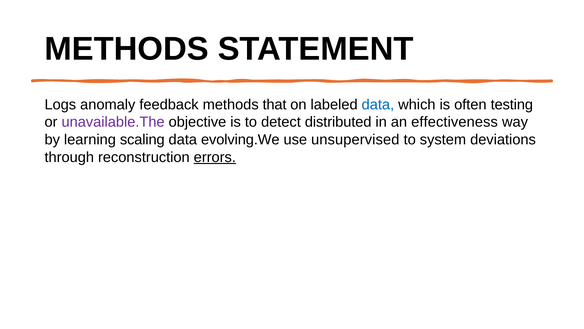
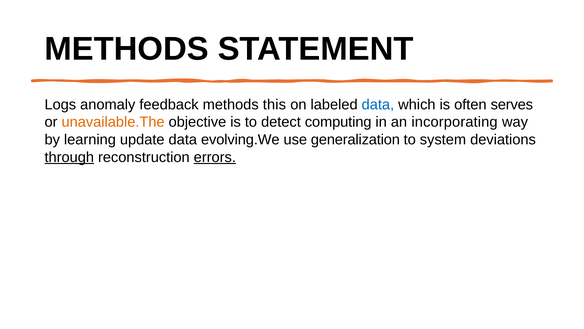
that: that -> this (274, 104)
testing: testing -> serves (512, 104)
unavailable.The colour: purple -> orange (113, 122)
distributed: distributed -> computing (338, 122)
effectiveness: effectiveness -> incorporating (455, 122)
scaling: scaling -> update (142, 139)
unsupervised: unsupervised -> generalization (355, 139)
through underline: none -> present (69, 157)
